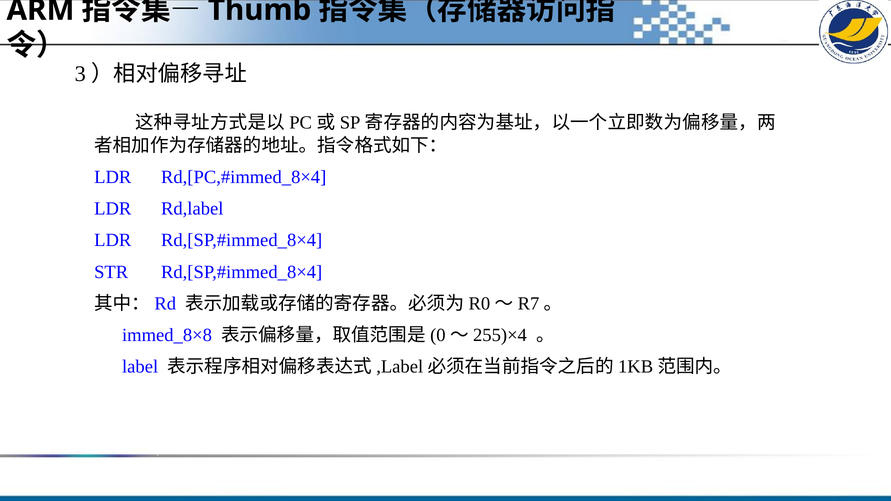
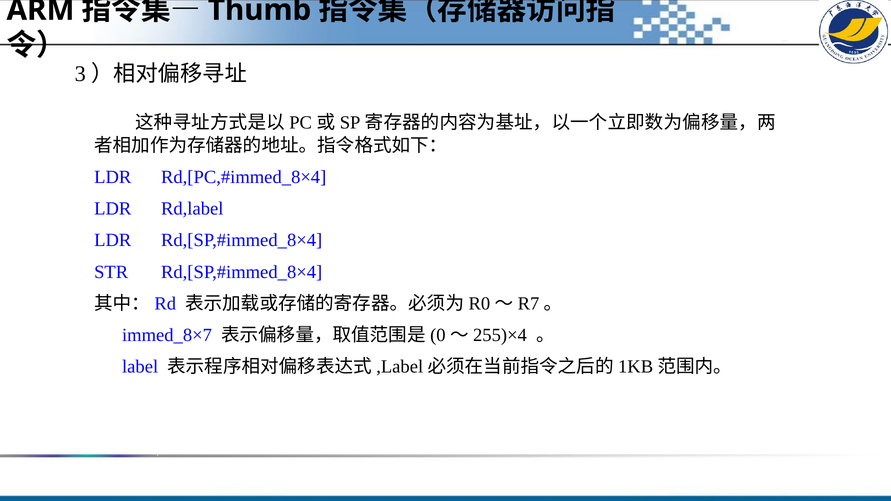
immed_8×8: immed_8×8 -> immed_8×7 (167, 335)
